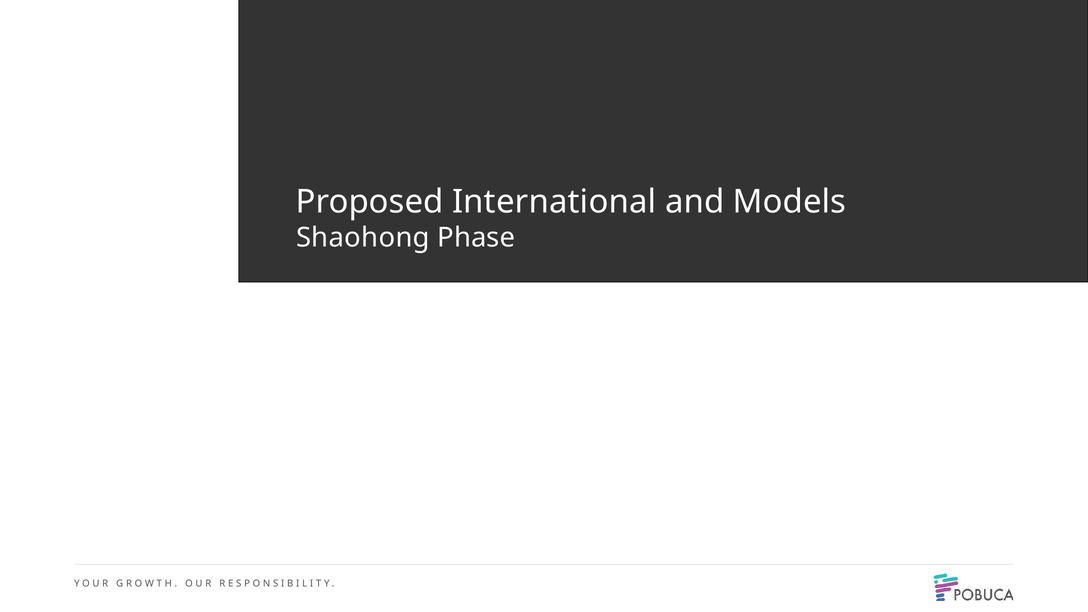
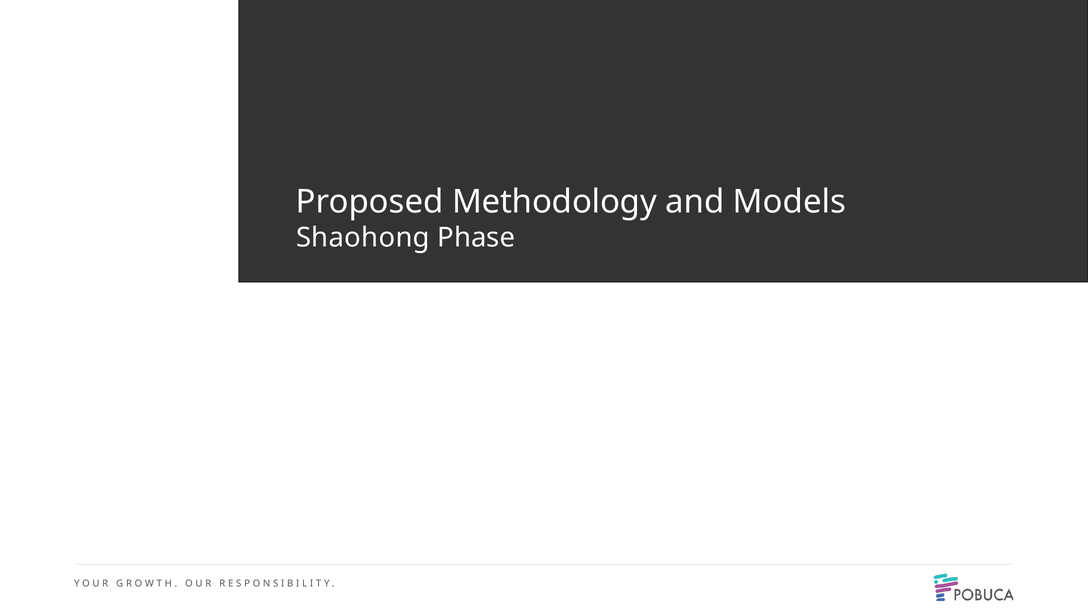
International: International -> Methodology (554, 202)
